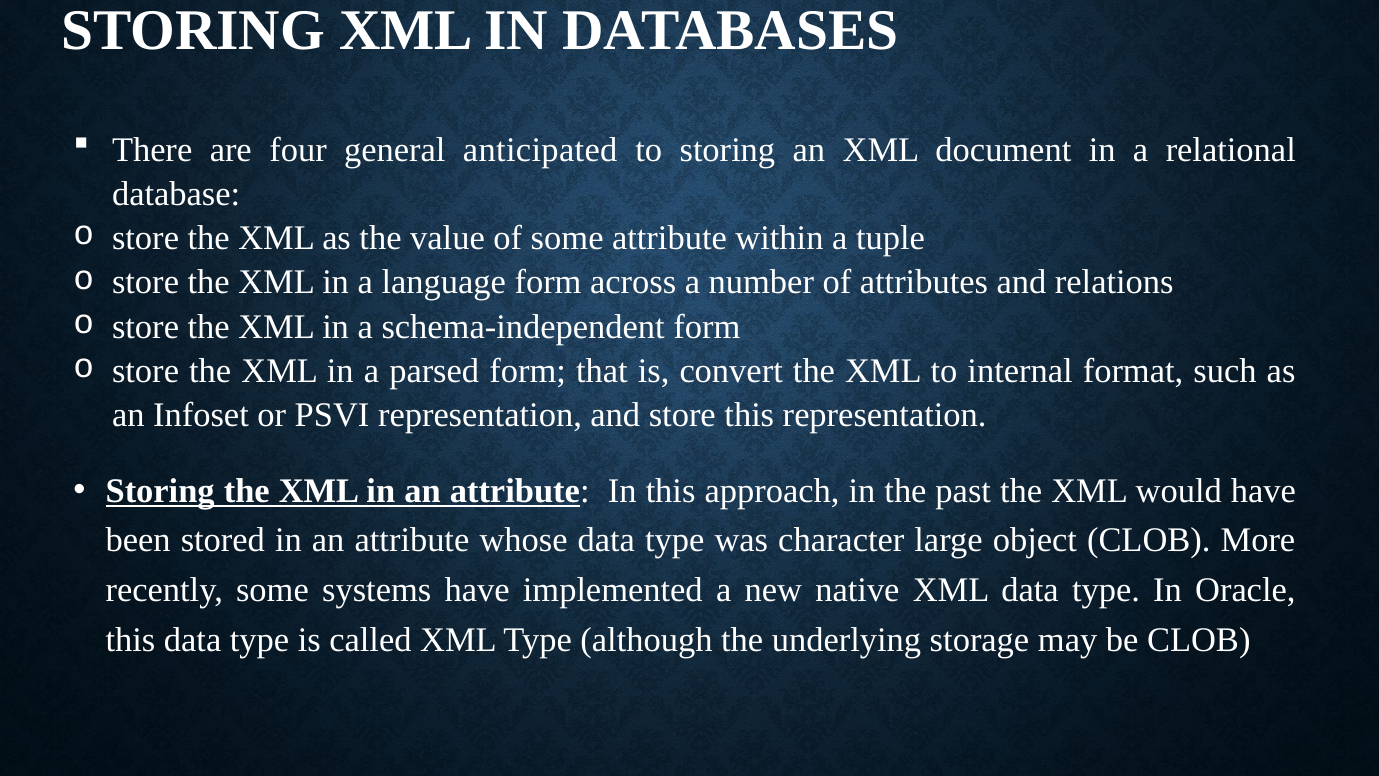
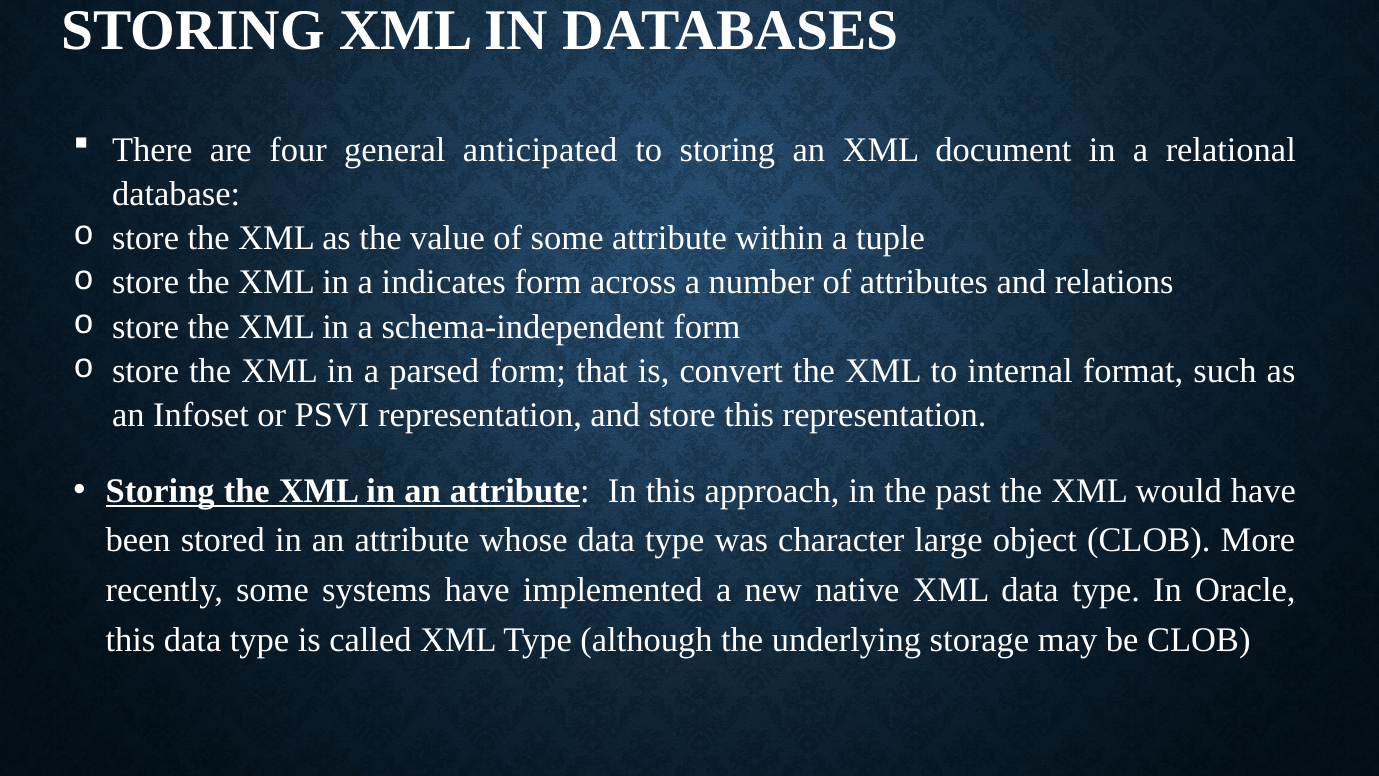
language: language -> indicates (444, 282)
